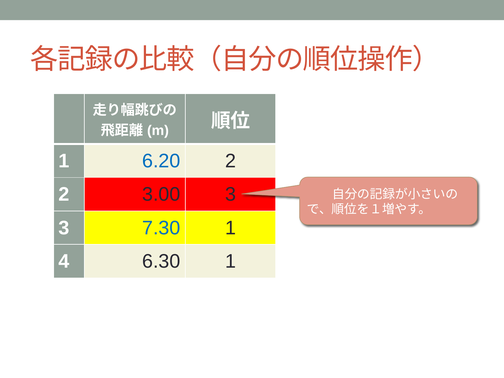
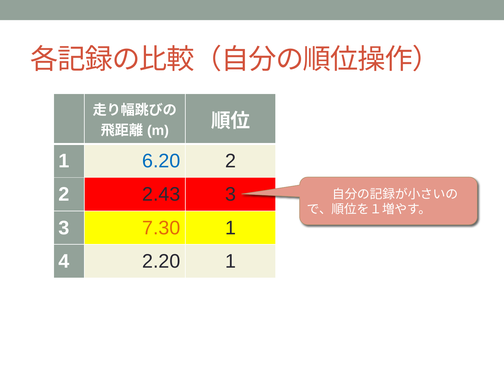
3.00: 3.00 -> 2.43 (161, 195)
7.30 colour: blue -> orange (161, 228)
6.30: 6.30 -> 2.20 (161, 261)
